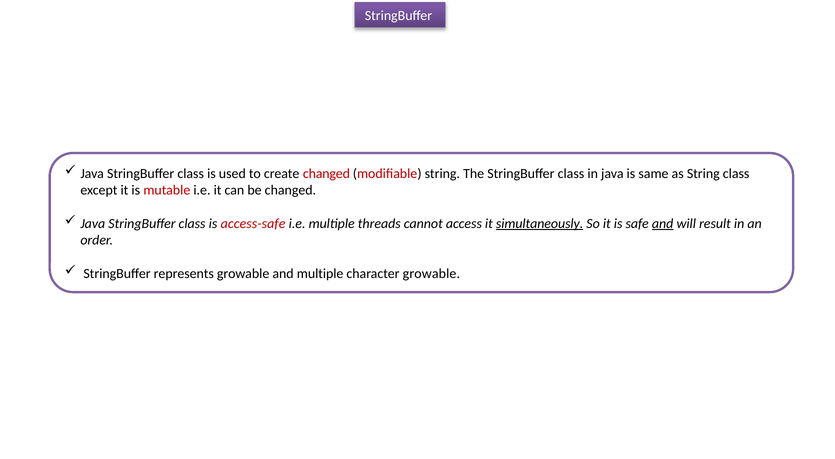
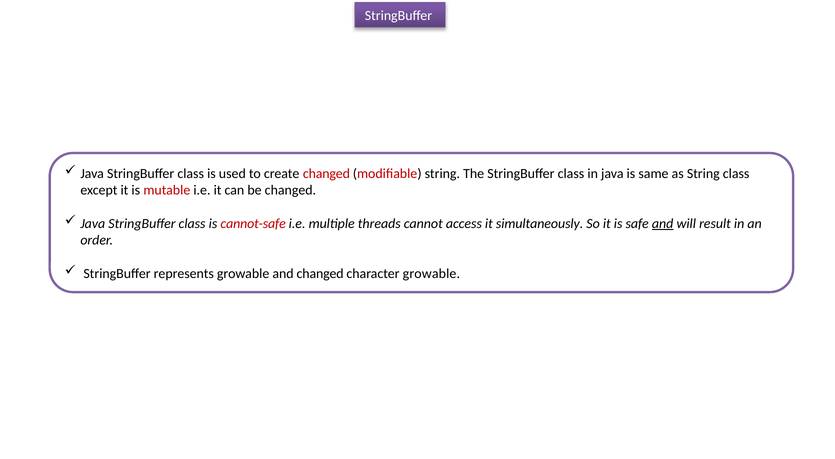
access-safe: access-safe -> cannot-safe (253, 224)
simultaneously underline: present -> none (540, 224)
and multiple: multiple -> changed (320, 274)
